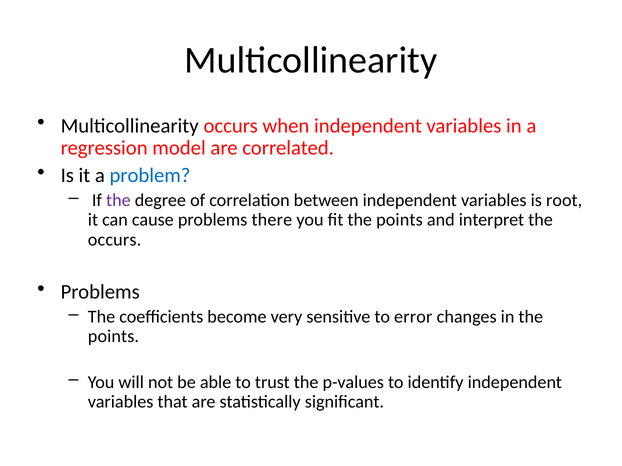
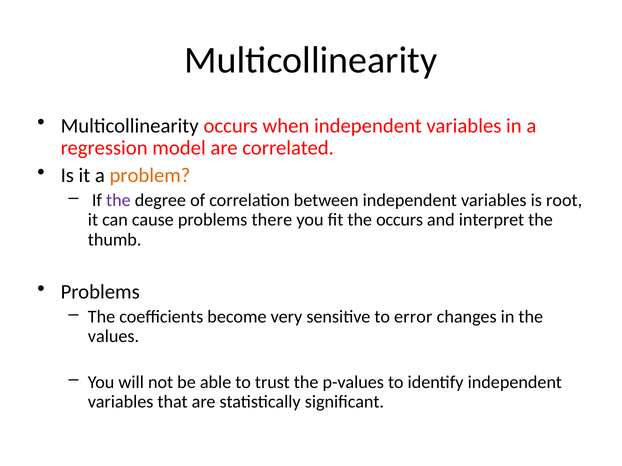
problem colour: blue -> orange (150, 176)
fit the points: points -> occurs (400, 220)
occurs: occurs -> thumb (115, 240)
points: points -> values (114, 337)
